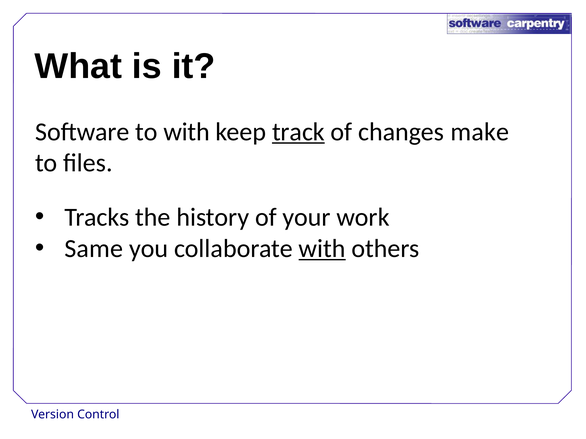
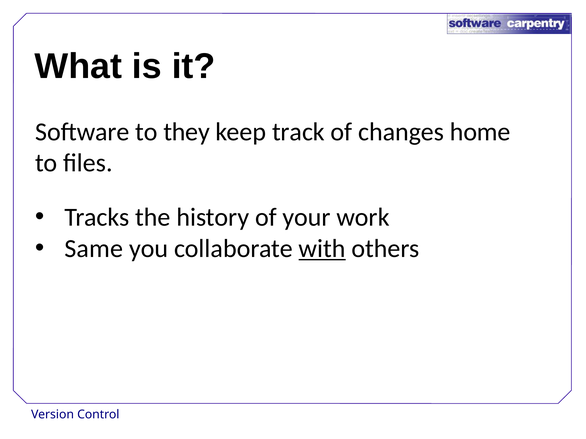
to with: with -> they (187, 132)
track underline: present -> none (298, 132)
make: make -> home (480, 132)
